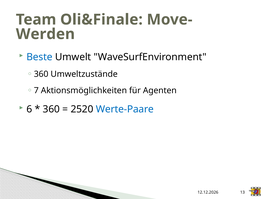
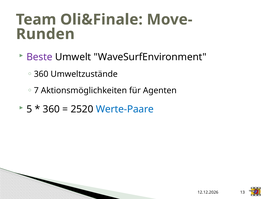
Werden: Werden -> Runden (45, 34)
Beste colour: blue -> purple (39, 57)
6: 6 -> 5 (29, 109)
